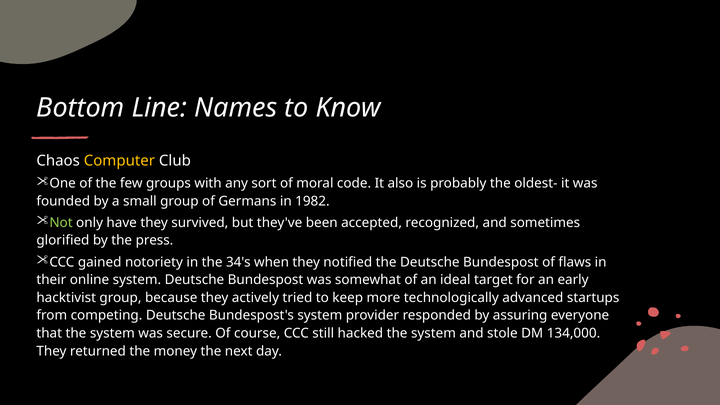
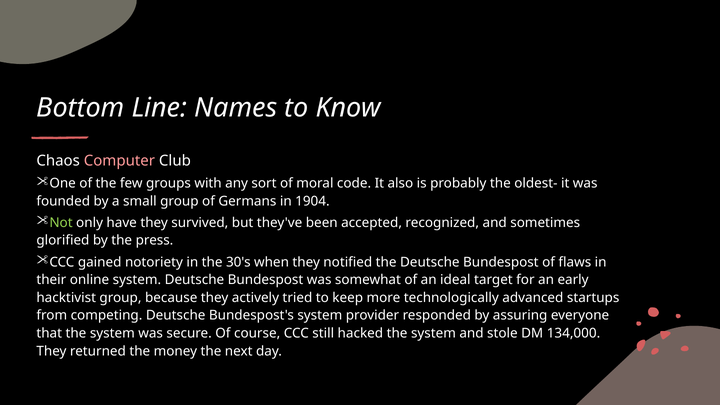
Computer colour: yellow -> pink (119, 161)
1982: 1982 -> 1904 (312, 201)
34's: 34's -> 30's (238, 262)
